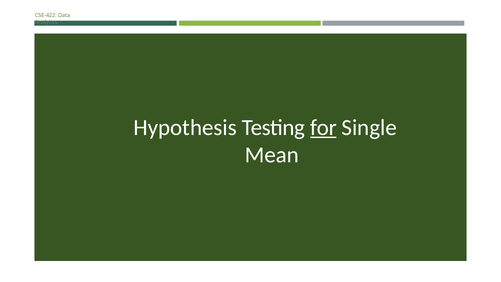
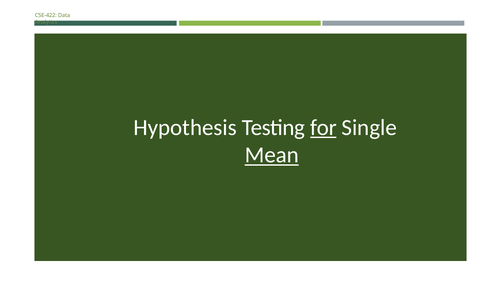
Mean underline: none -> present (272, 155)
